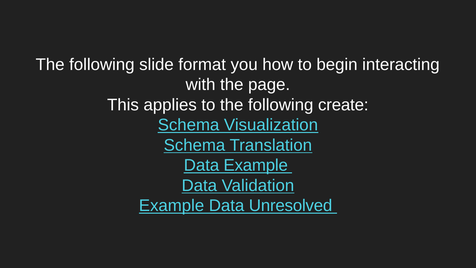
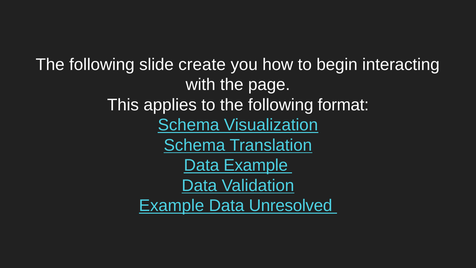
format: format -> create (202, 65)
create: create -> format (343, 105)
